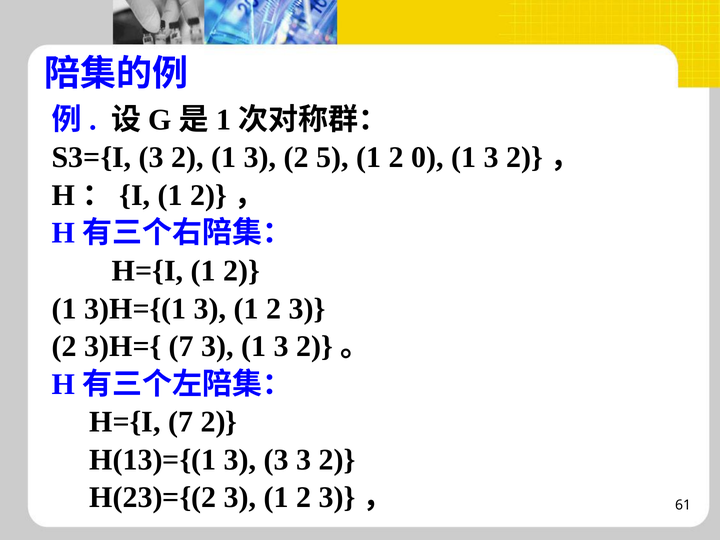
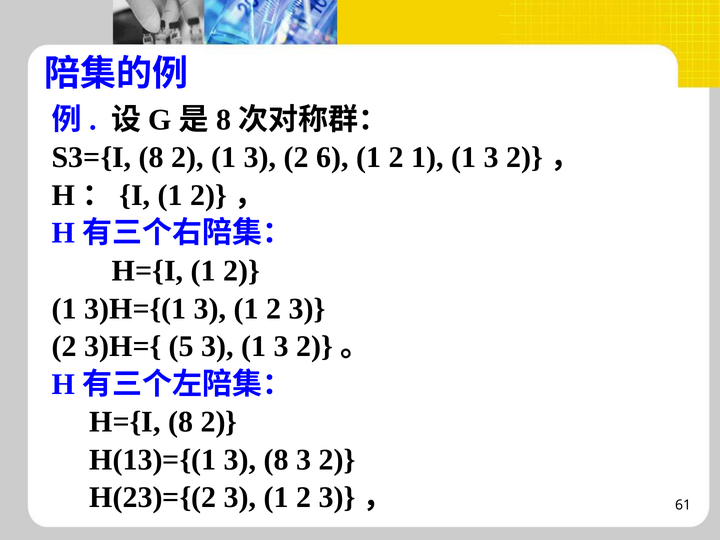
1: 1 -> 8 (224, 120)
S3={I 3: 3 -> 8 (151, 158)
5: 5 -> 6 (333, 158)
0: 0 -> 1 (427, 158)
3)H={ 7: 7 -> 5 (181, 346)
H={I 7: 7 -> 8 (181, 422)
H(13)={(1 3 3: 3 -> 8 (276, 460)
